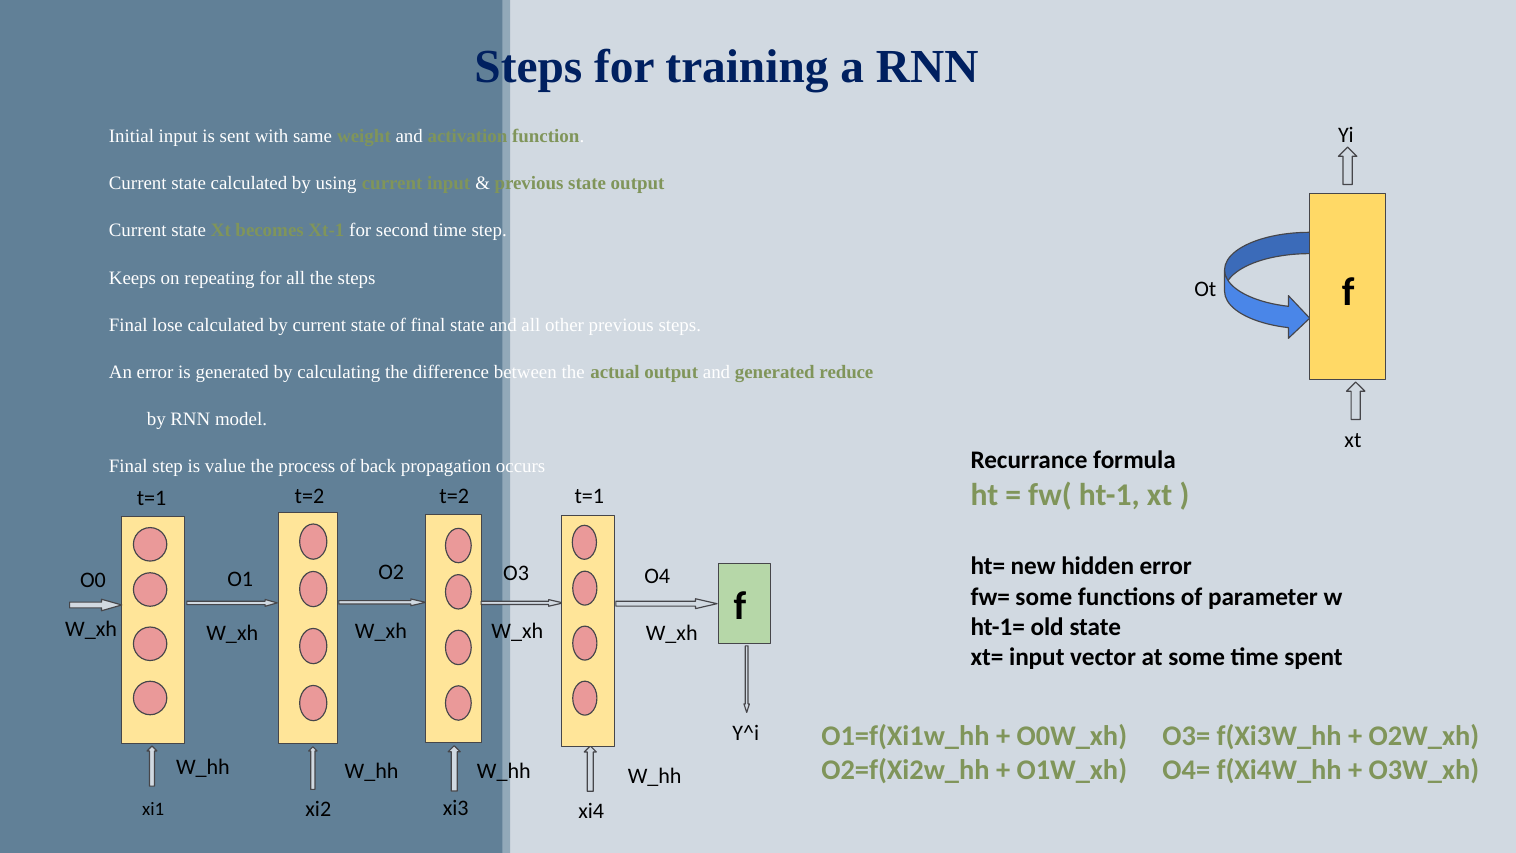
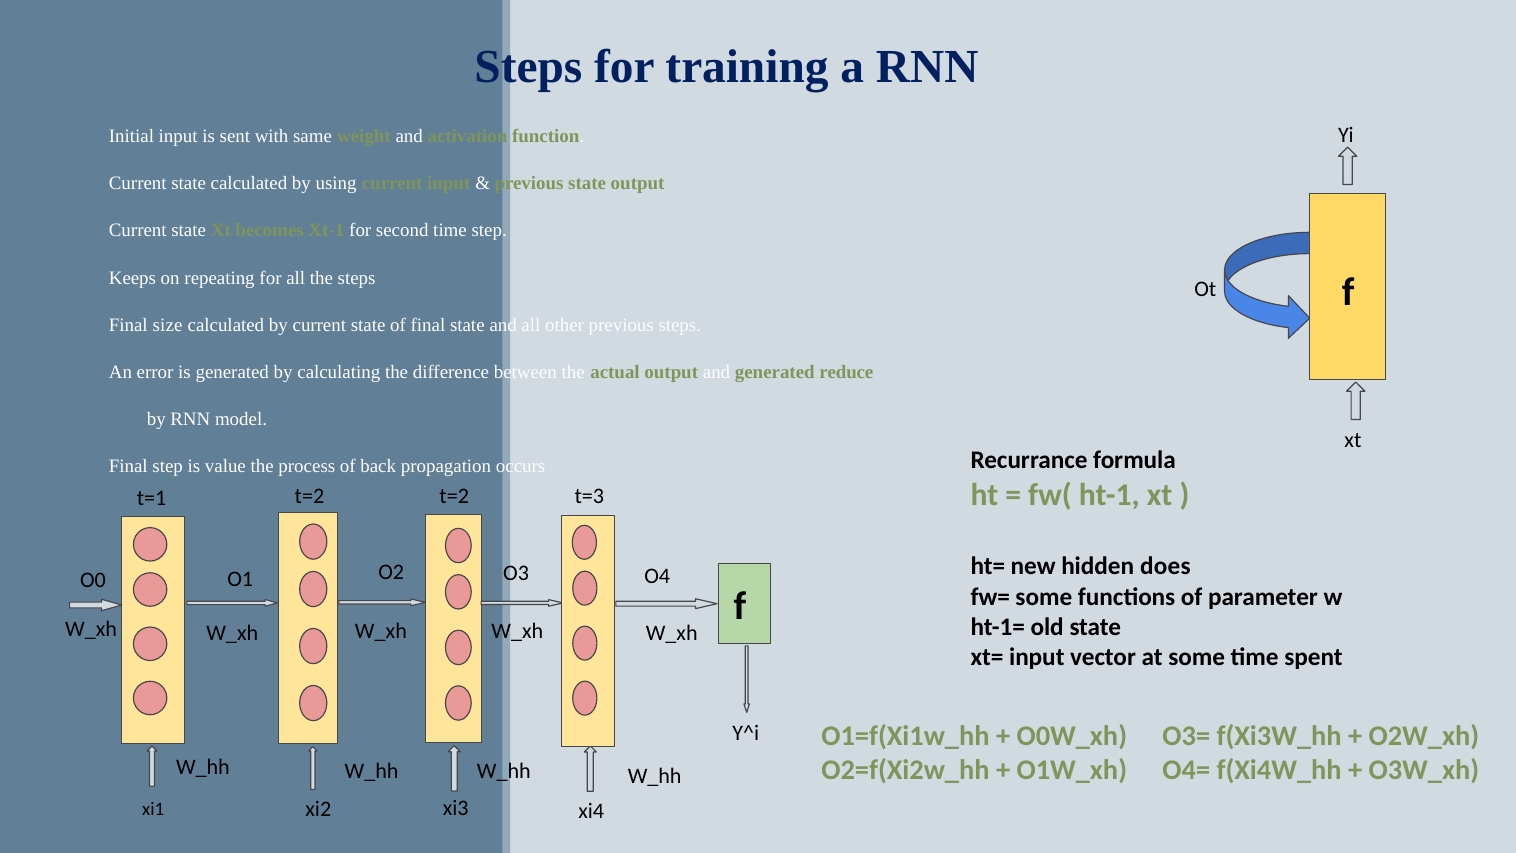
lose: lose -> size (168, 325)
t=1: t=1 -> t=3 (589, 496)
hidden error: error -> does (1165, 566)
